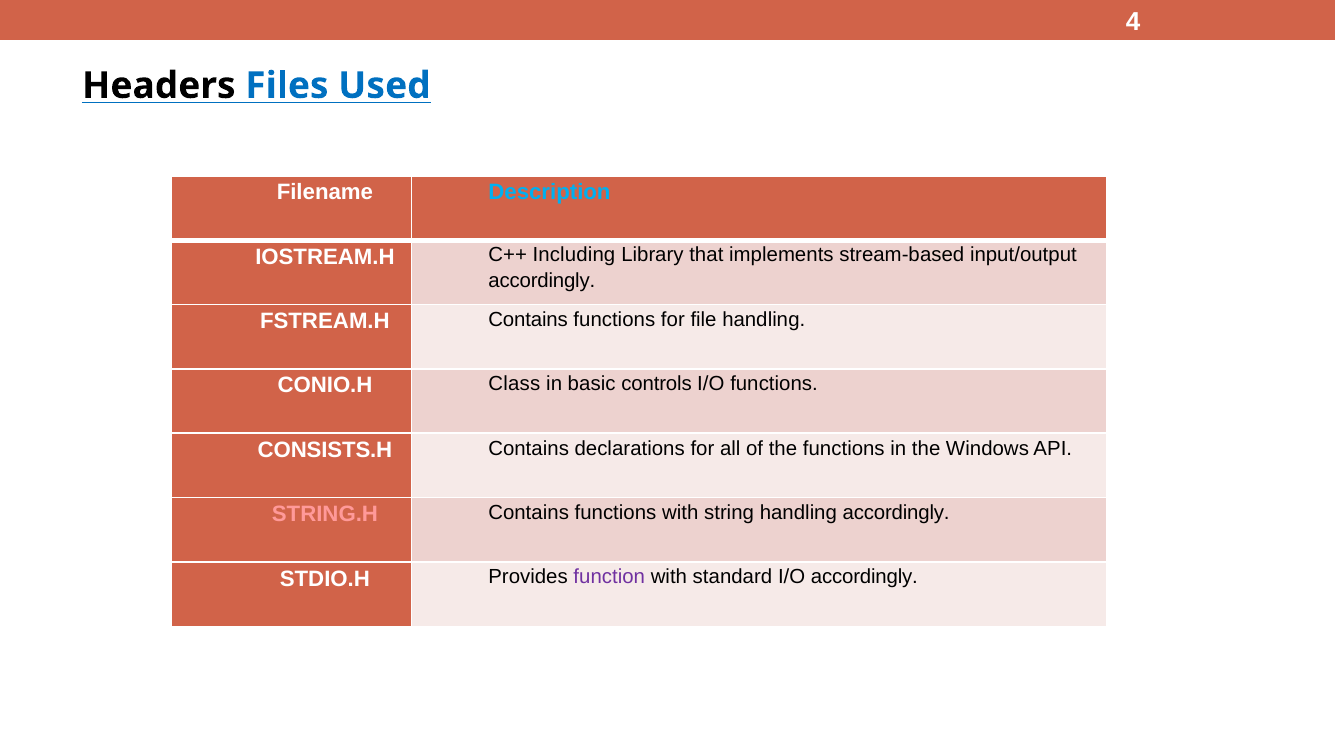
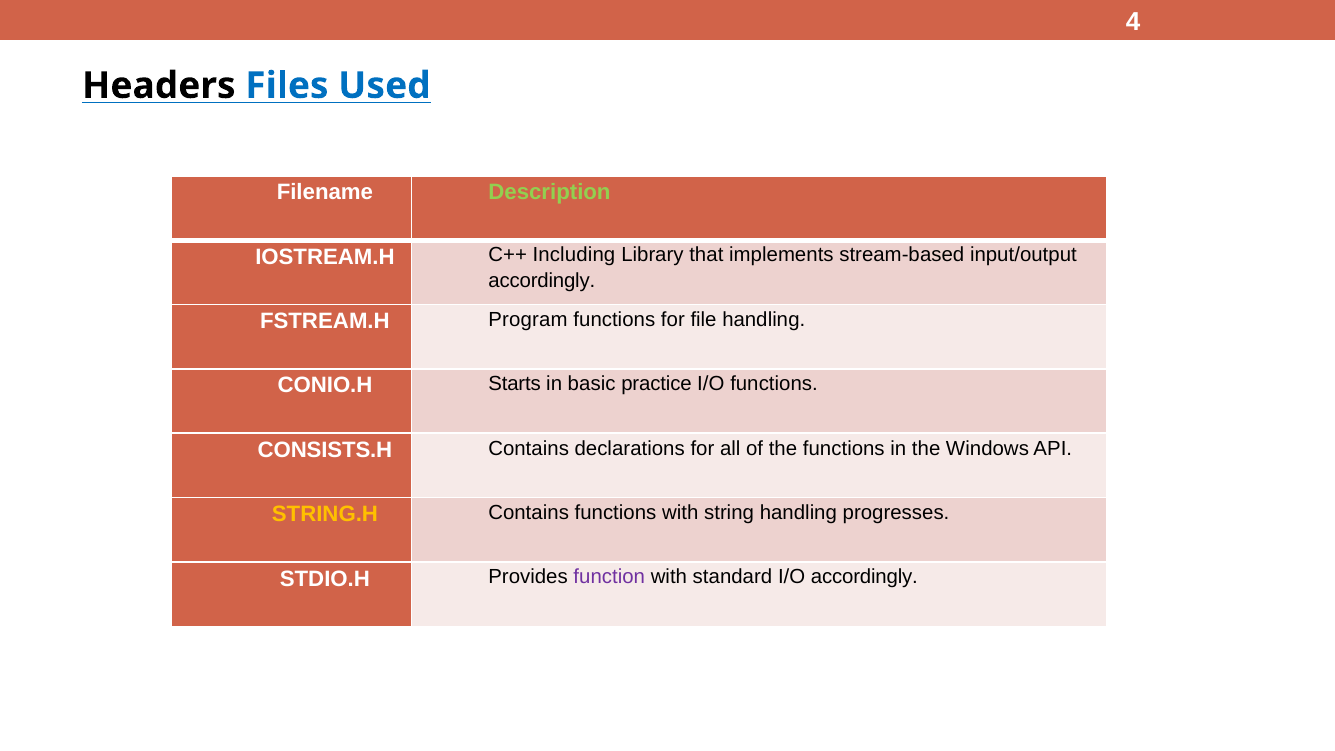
Description colour: light blue -> light green (549, 192)
FSTREAM.H Contains: Contains -> Program (528, 320)
Class: Class -> Starts (515, 384)
controls: controls -> practice (657, 384)
STRING.H colour: pink -> yellow (325, 514)
handling accordingly: accordingly -> progresses (896, 513)
